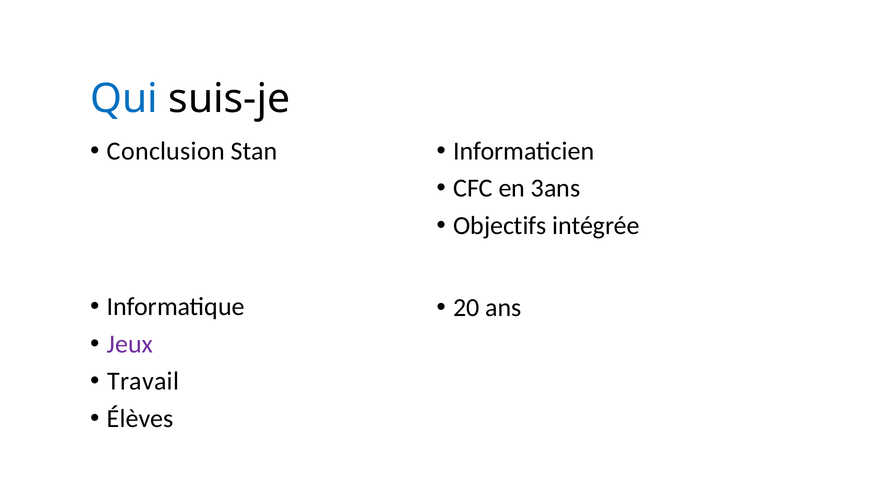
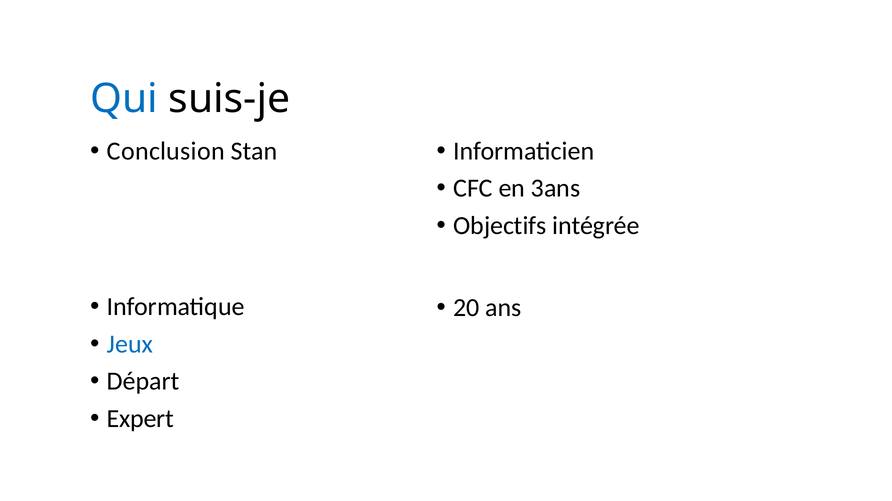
Jeux colour: purple -> blue (130, 344)
Travail: Travail -> Départ (143, 382)
Élèves: Élèves -> Expert (140, 419)
